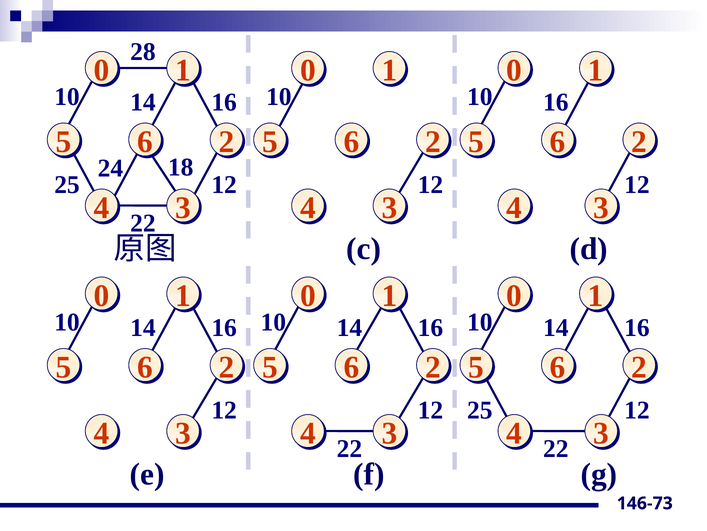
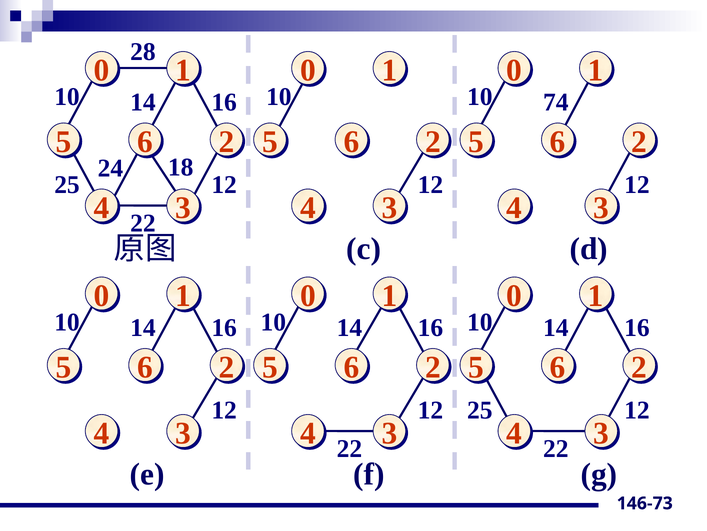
10 16: 16 -> 74 (556, 102)
